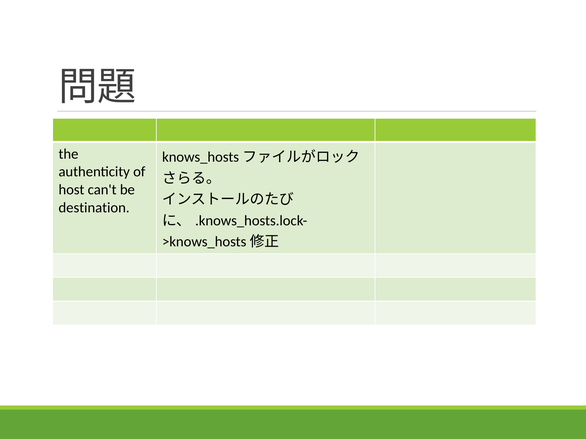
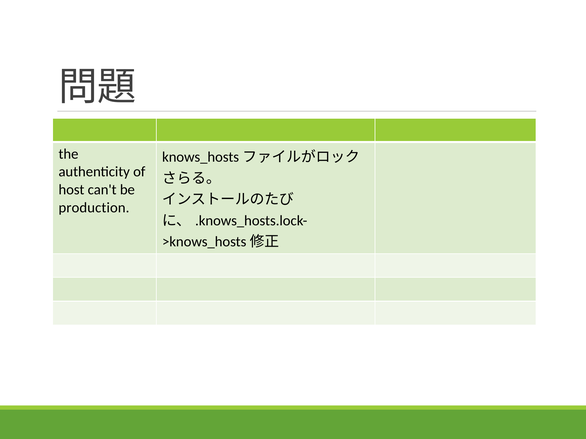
destination: destination -> production (94, 208)
